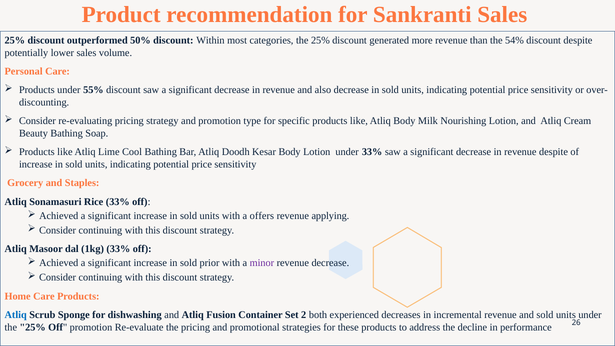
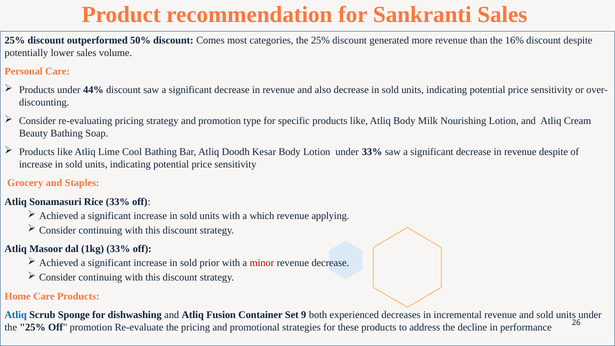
Within: Within -> Comes (210, 40)
54%: 54% -> 16% (514, 40)
55%: 55% -> 44% (93, 90)
offers: offers -> which (262, 216)
minor colour: purple -> red (262, 263)
2: 2 -> 9 (304, 315)
